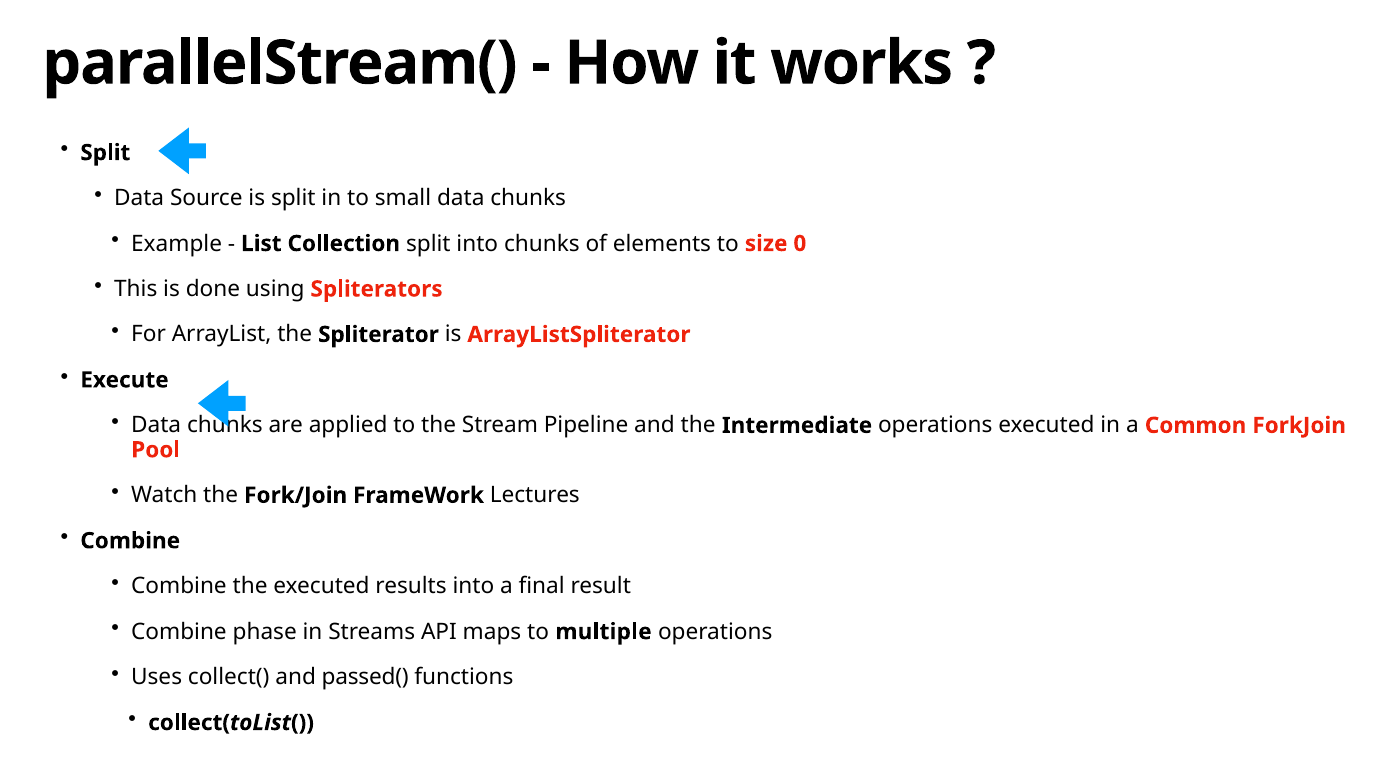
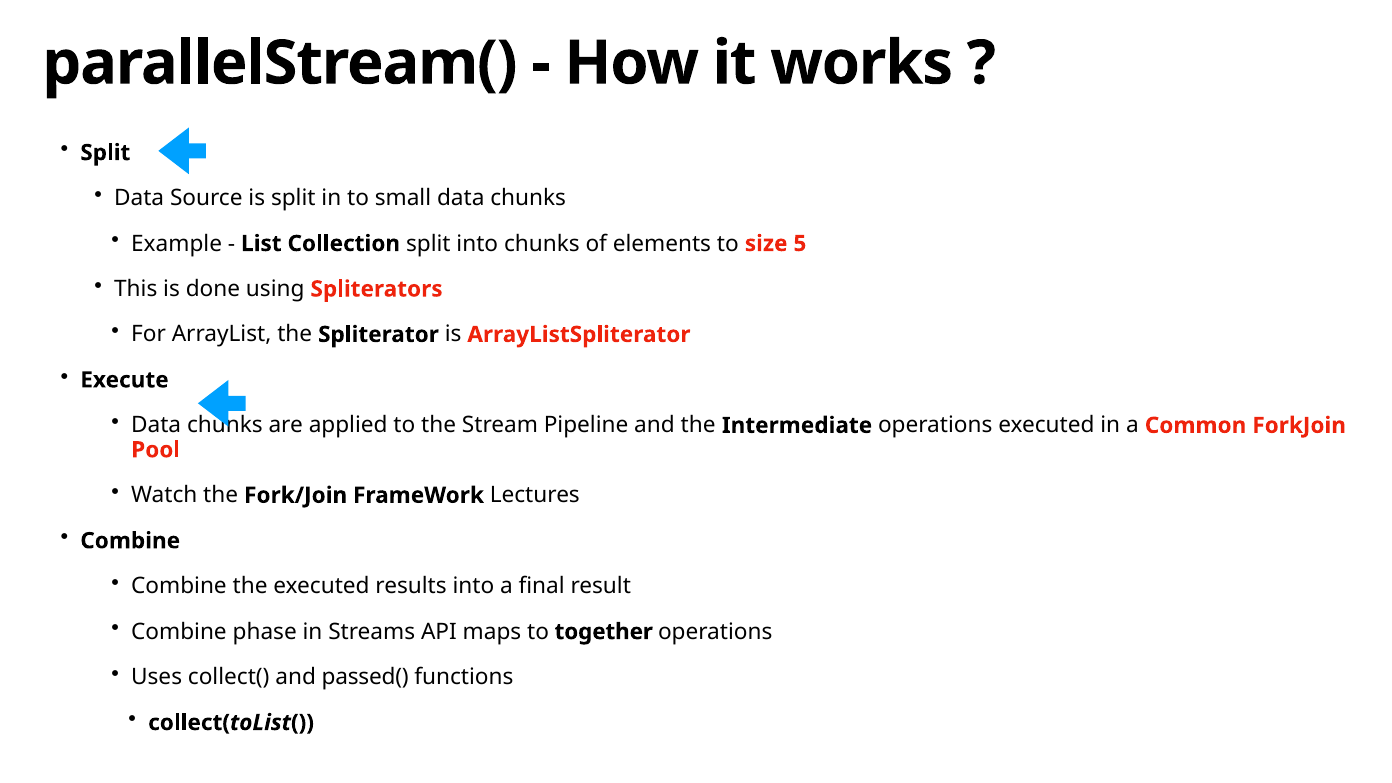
0: 0 -> 5 (800, 244)
multiple: multiple -> together (604, 632)
